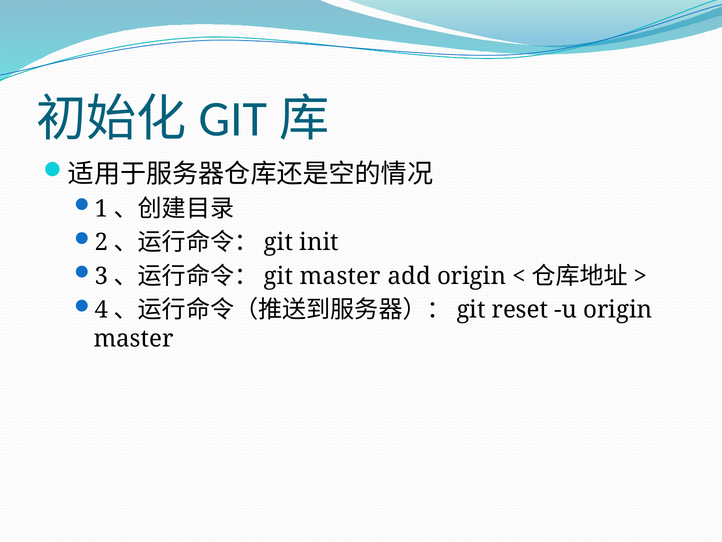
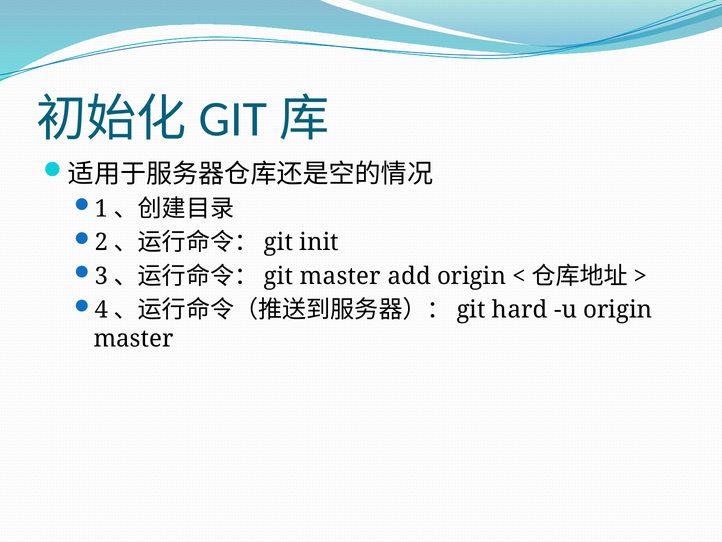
reset: reset -> hard (520, 310)
